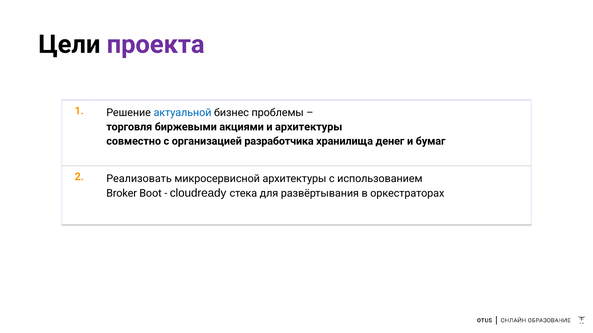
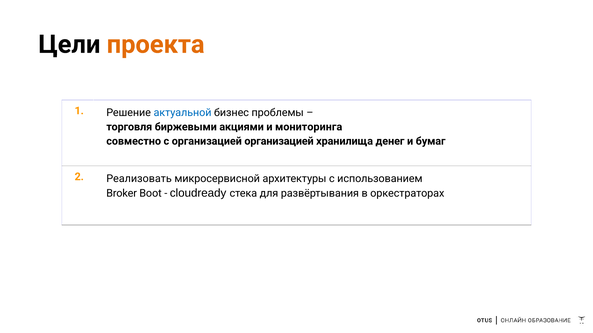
проекта colour: purple -> orange (156, 44)
и архитектуры: архитектуры -> мониторинга (309, 127)
организацией разработчика: разработчика -> организацией (279, 141)
